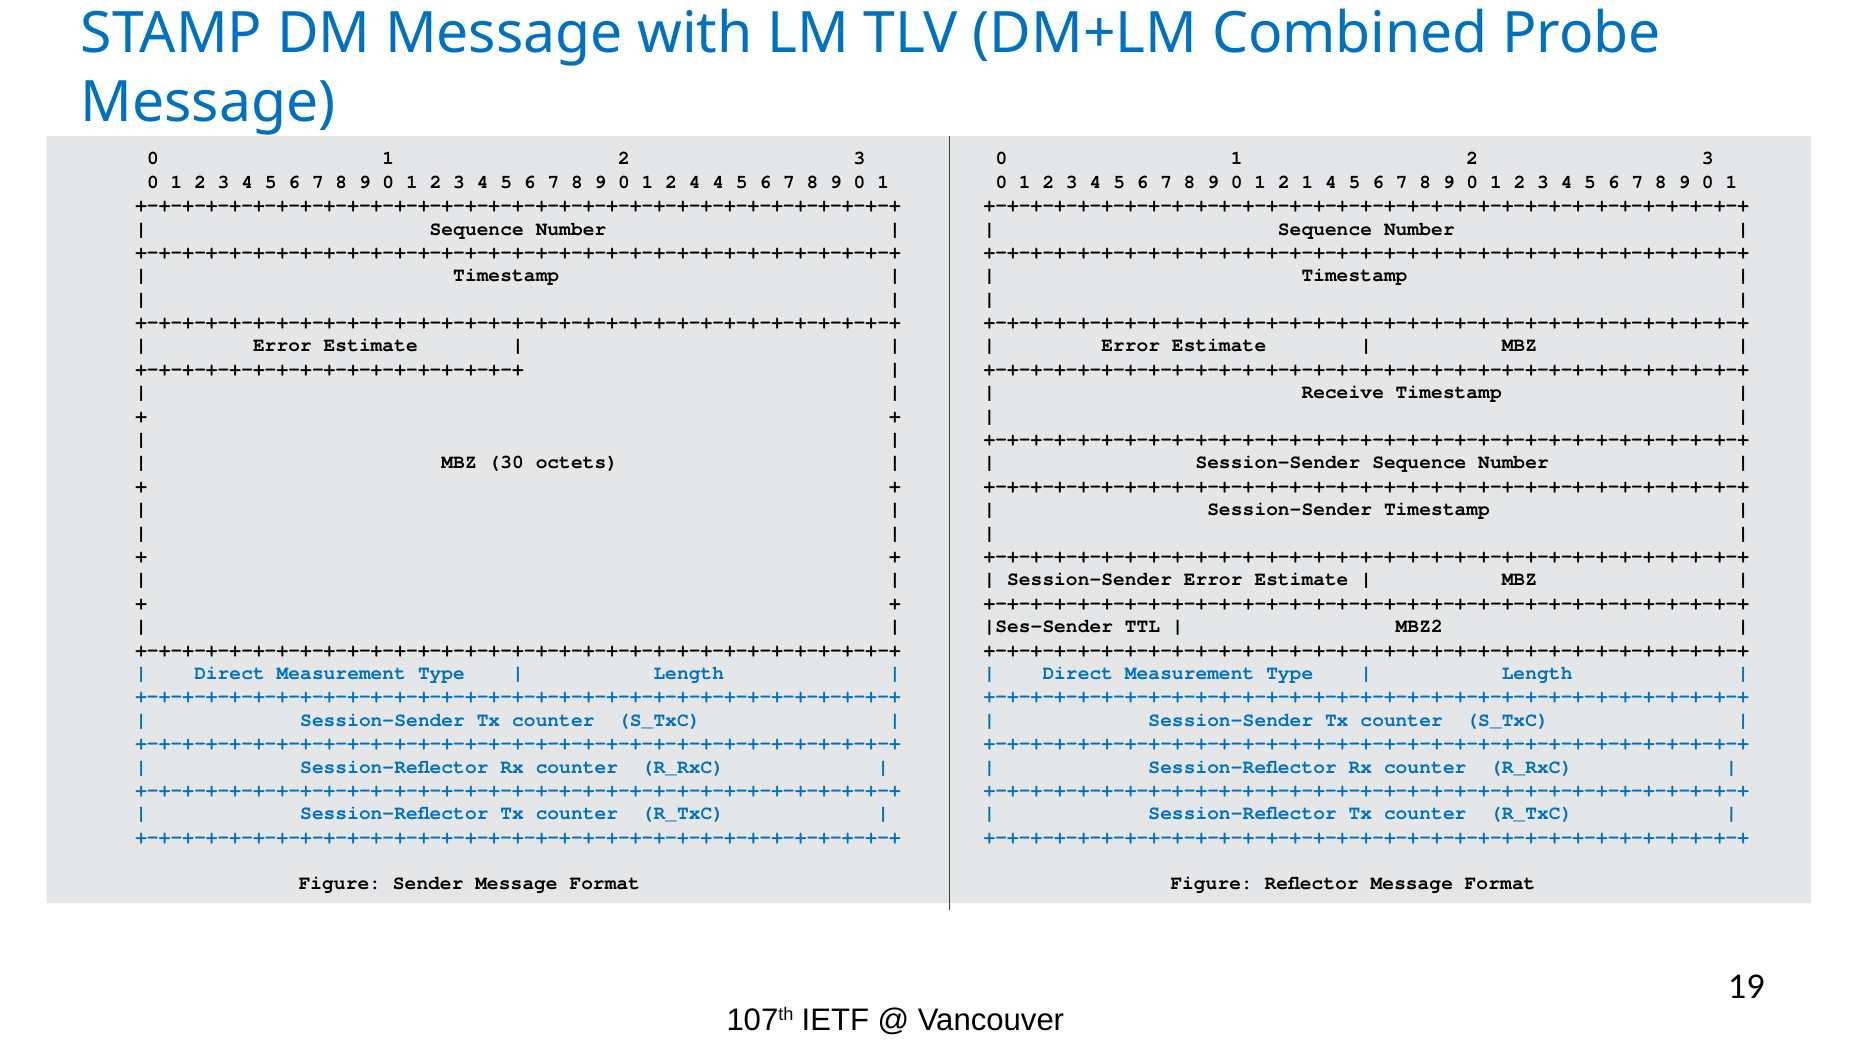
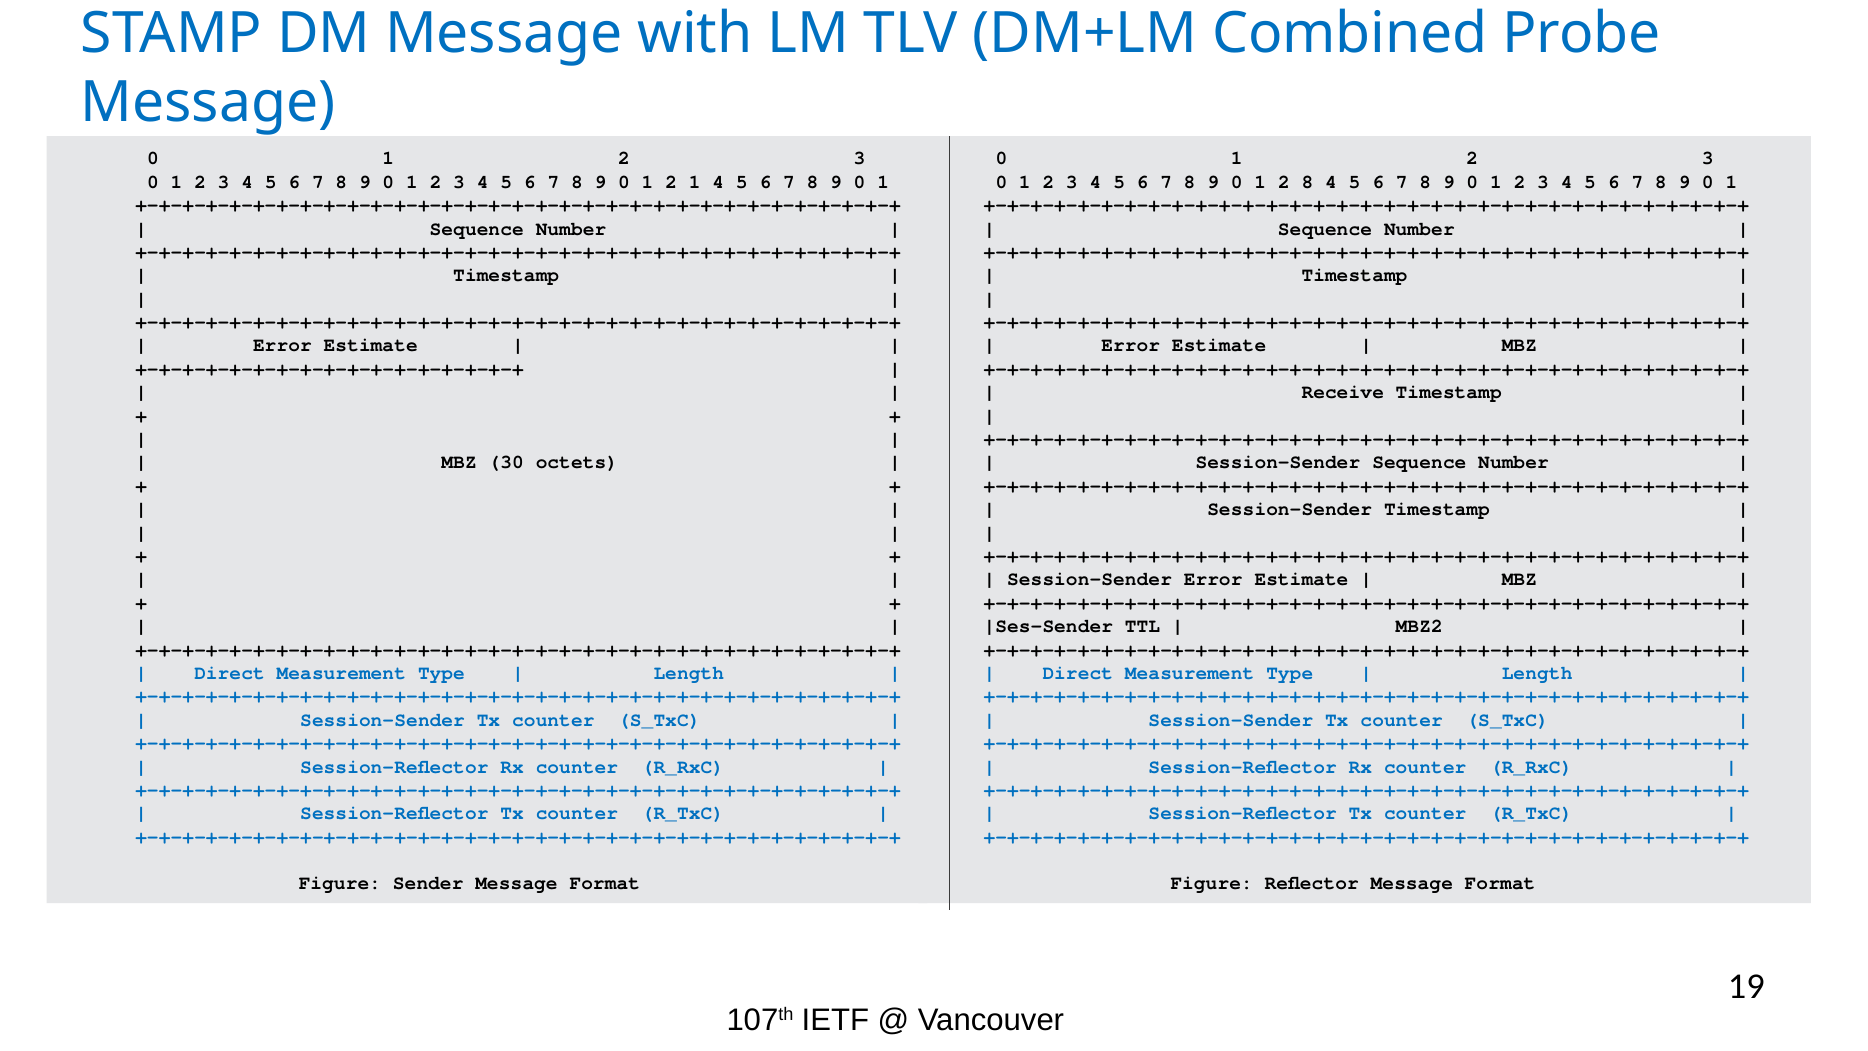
2 4: 4 -> 1 (695, 182)
2 1: 1 -> 8 (1307, 182)
